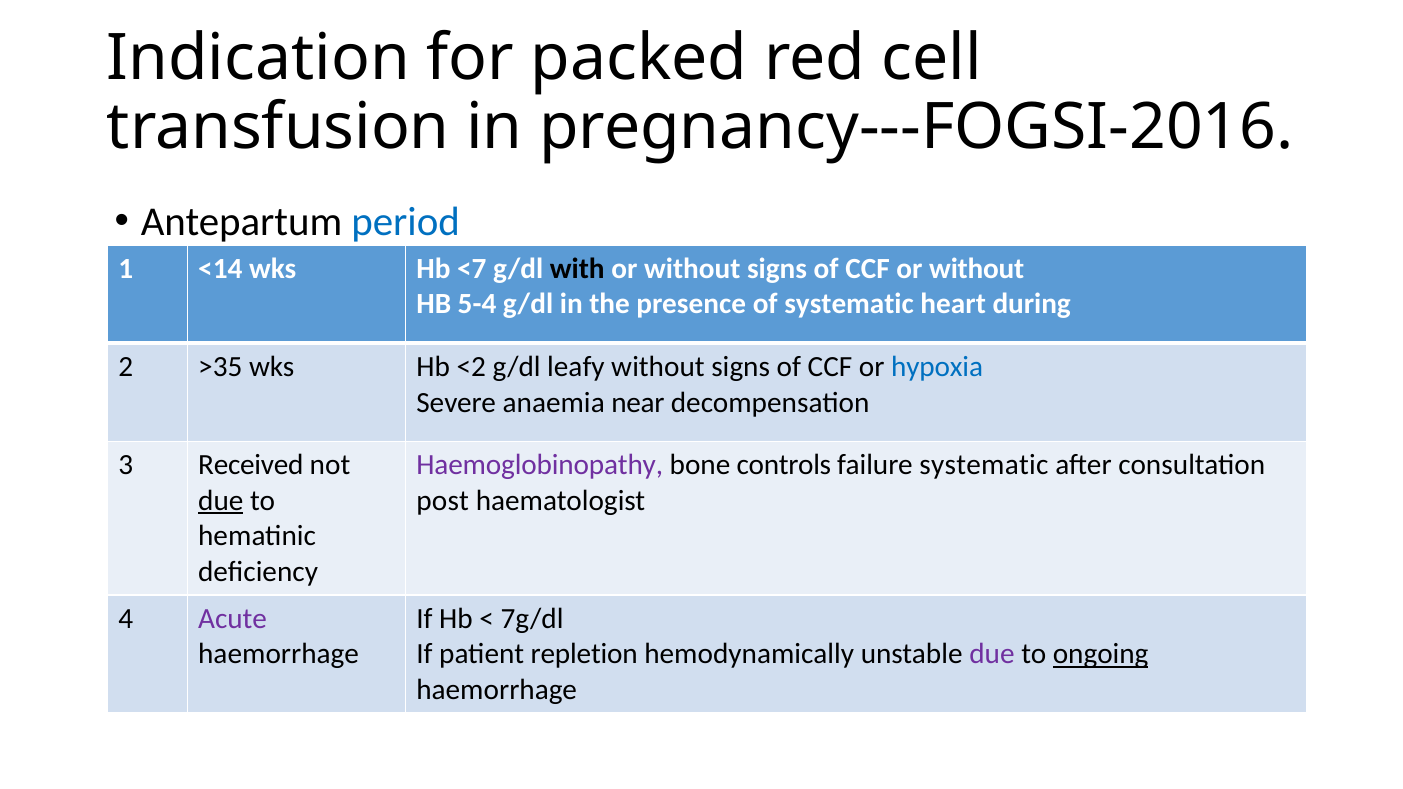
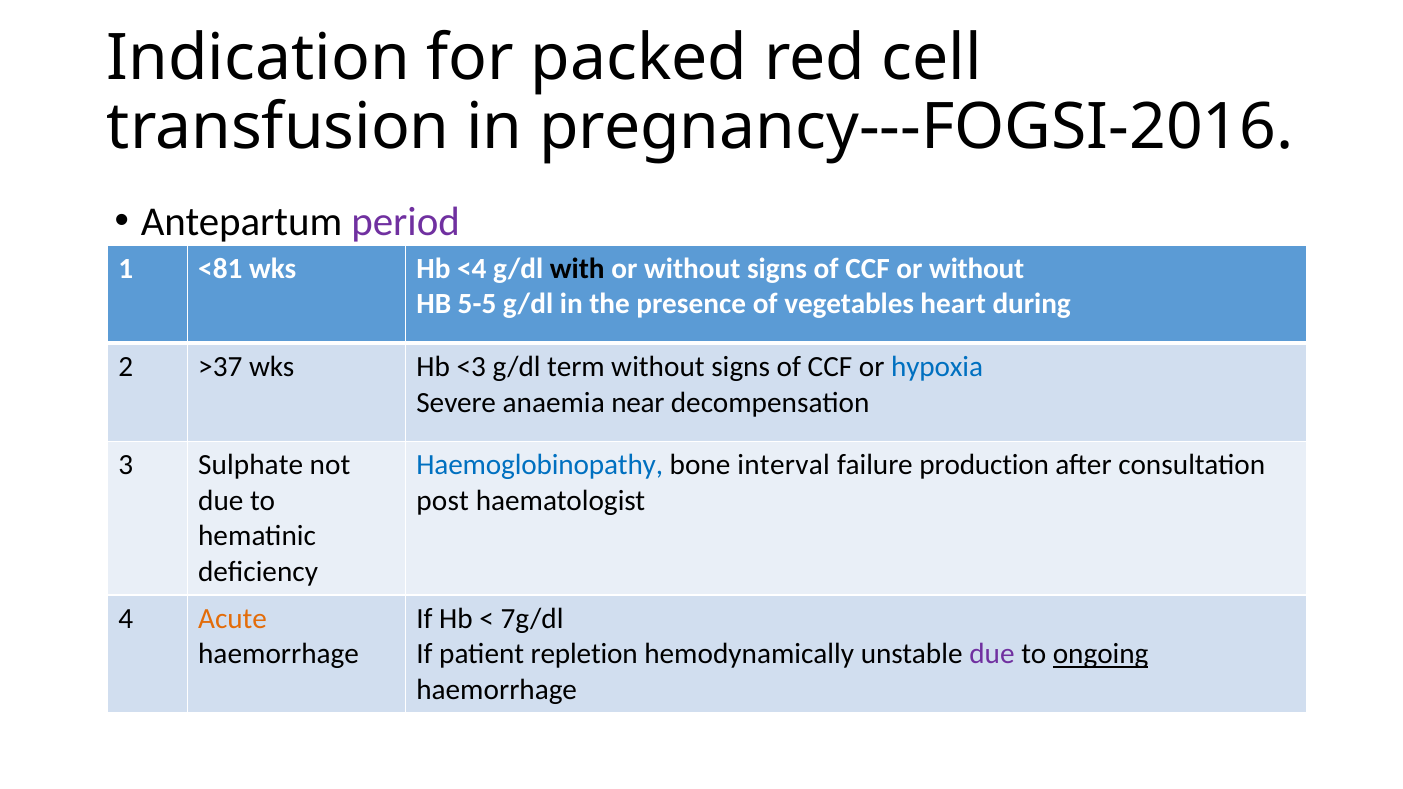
period colour: blue -> purple (406, 222)
<14: <14 -> <81 (220, 268)
<7: <7 -> <4 (472, 268)
5-4: 5-4 -> 5-5 (477, 304)
of systematic: systematic -> vegetables (849, 304)
>35: >35 -> >37 (220, 367)
<2: <2 -> <3 (471, 367)
leafy: leafy -> term (576, 367)
Received: Received -> Sulphate (251, 465)
Haemoglobinopathy colour: purple -> blue (540, 465)
controls: controls -> interval (784, 465)
failure systematic: systematic -> production (984, 465)
due underline: present -> none (221, 501)
Acute colour: purple -> orange (233, 619)
